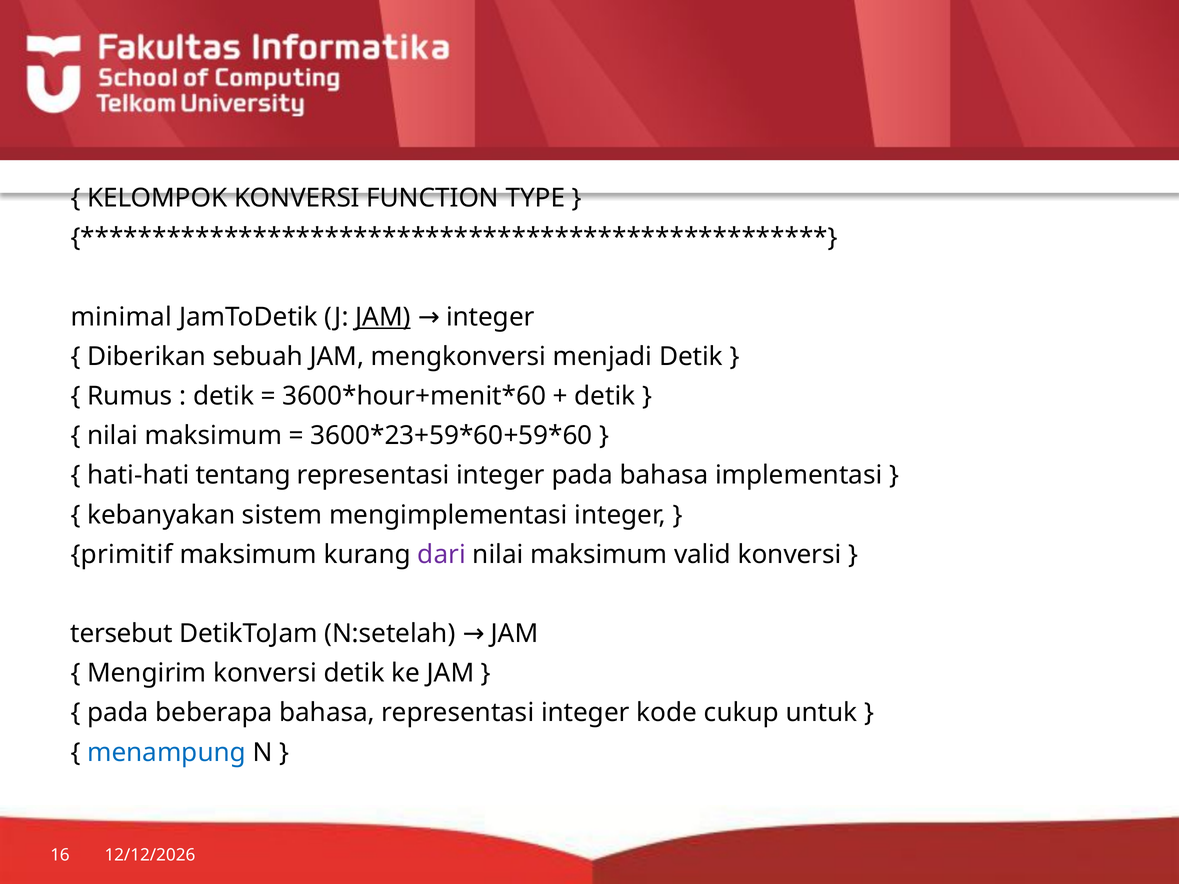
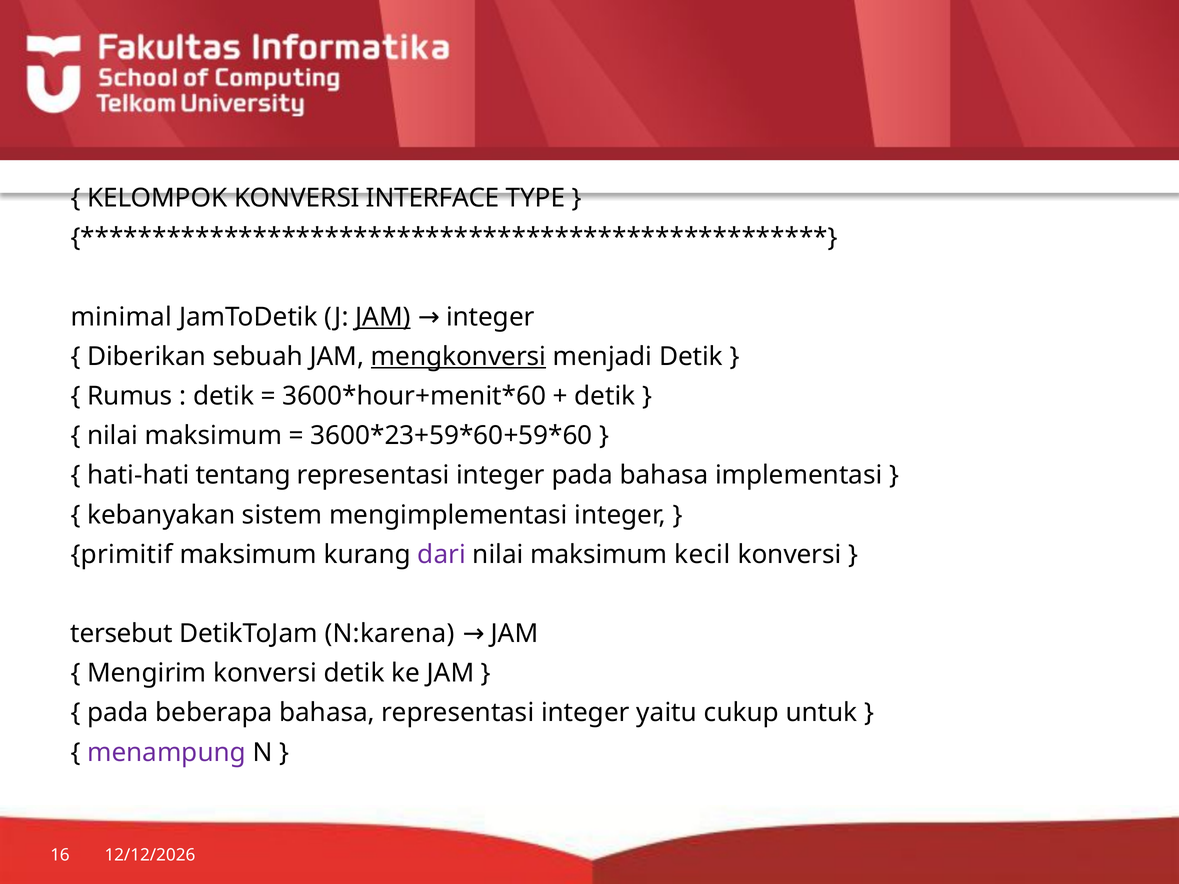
FUNCTION: FUNCTION -> INTERFACE (433, 198)
mengkonversi underline: none -> present (459, 357)
valid: valid -> kecil (702, 555)
N:setelah: N:setelah -> N:karena (390, 634)
kode: kode -> yaitu (667, 713)
menampung colour: blue -> purple (167, 753)
